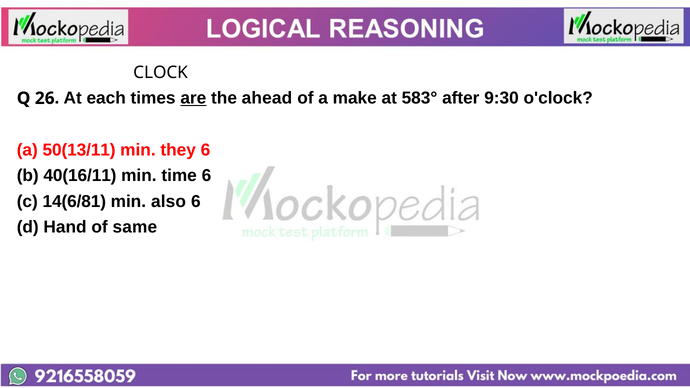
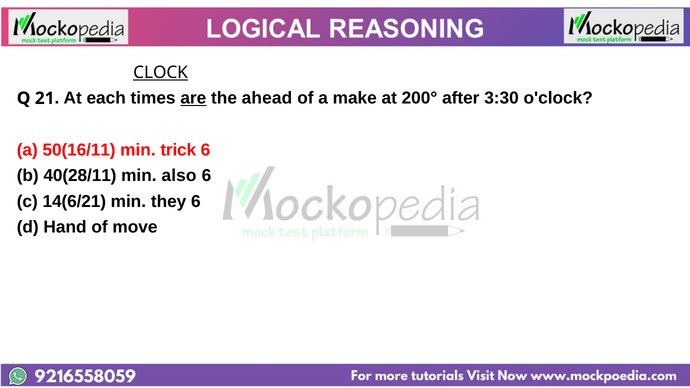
CLOCK underline: none -> present (161, 72)
26: 26 -> 21 (45, 98)
583°: 583° -> 200° (419, 98)
9:30: 9:30 -> 3:30 (502, 98)
50(13/11: 50(13/11 -> 50(16/11 (79, 150)
they: they -> trick (178, 150)
40(16/11: 40(16/11 -> 40(28/11 (80, 176)
time: time -> also (179, 176)
14(6/81: 14(6/81 -> 14(6/21 (74, 202)
also: also -> they (169, 202)
same: same -> move (135, 227)
